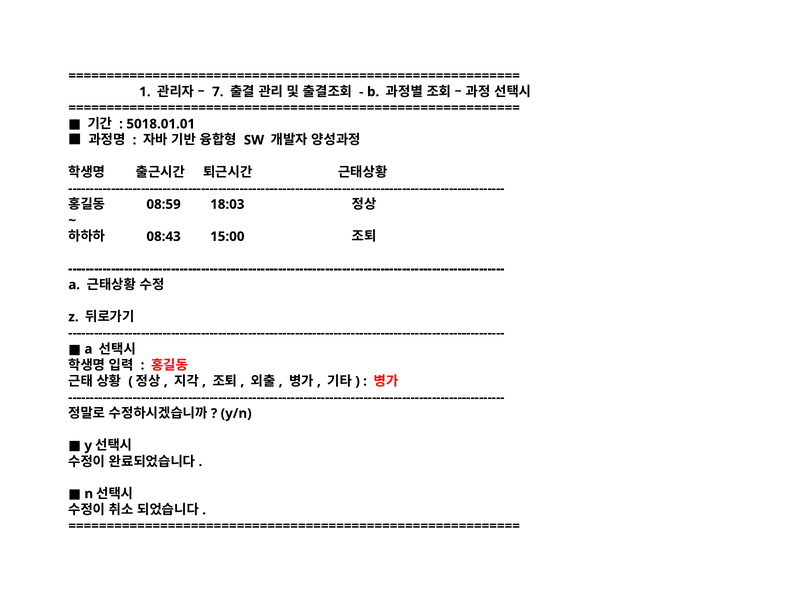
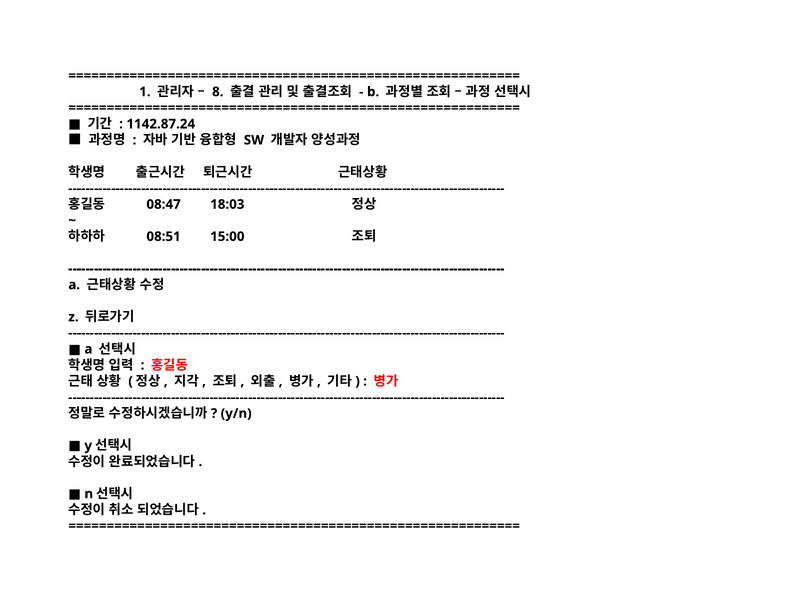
7: 7 -> 8 (218, 92)
5018.01.01: 5018.01.01 -> 1142.87.24 (161, 124)
08:59: 08:59 -> 08:47 (164, 204)
08:43: 08:43 -> 08:51 (164, 237)
